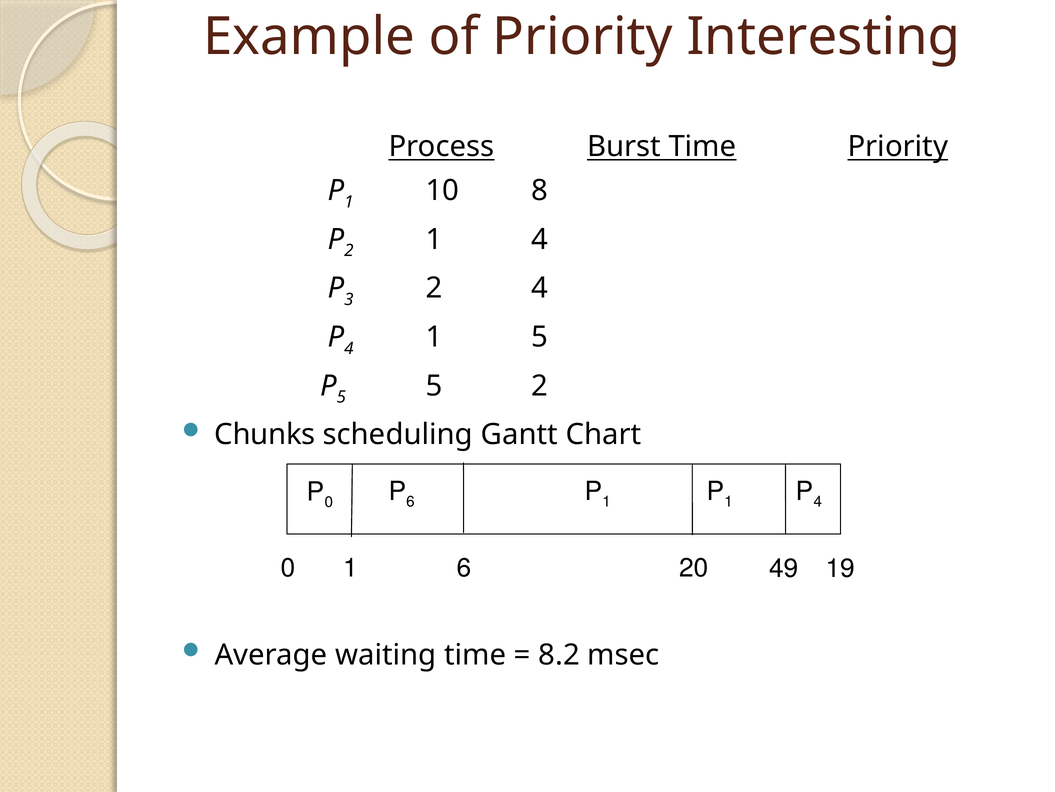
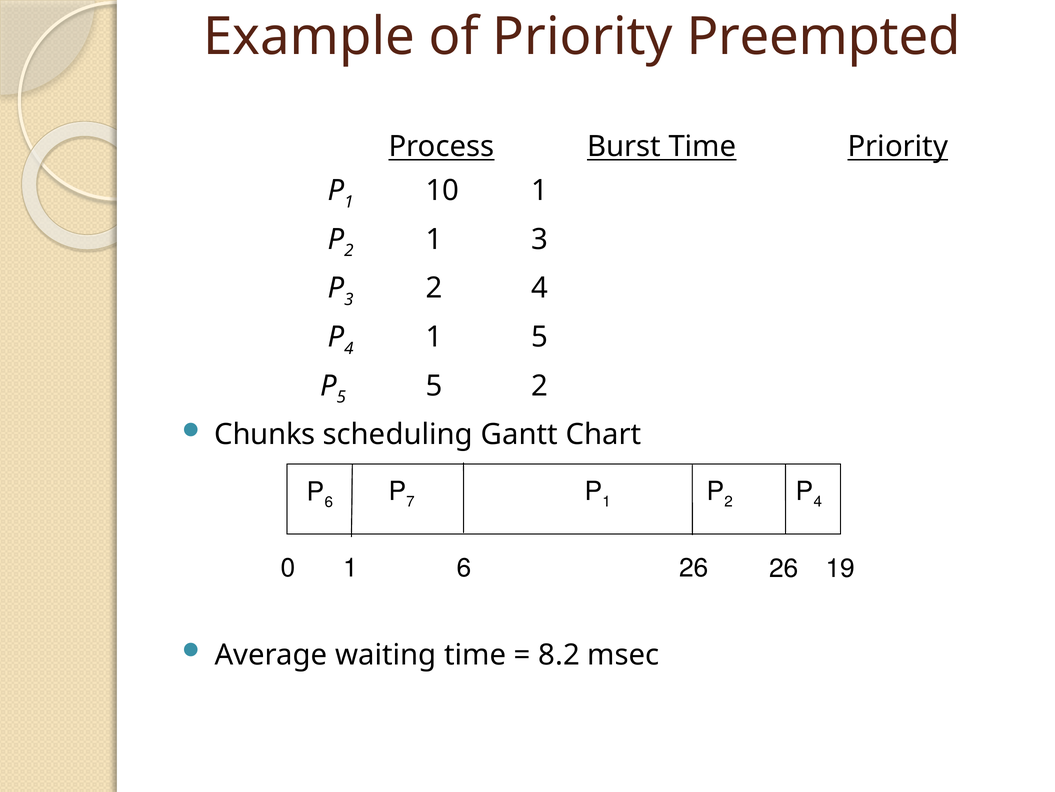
Interesting: Interesting -> Preempted (824, 37)
10 8: 8 -> 1 (540, 190)
1 4: 4 -> 3 (540, 239)
6: 6 -> 7 (410, 501)
0: 0 -> 6 (329, 502)
1: 1 -> 2 (729, 501)
0 20: 20 -> 26 (694, 568)
1 49: 49 -> 26 (784, 568)
